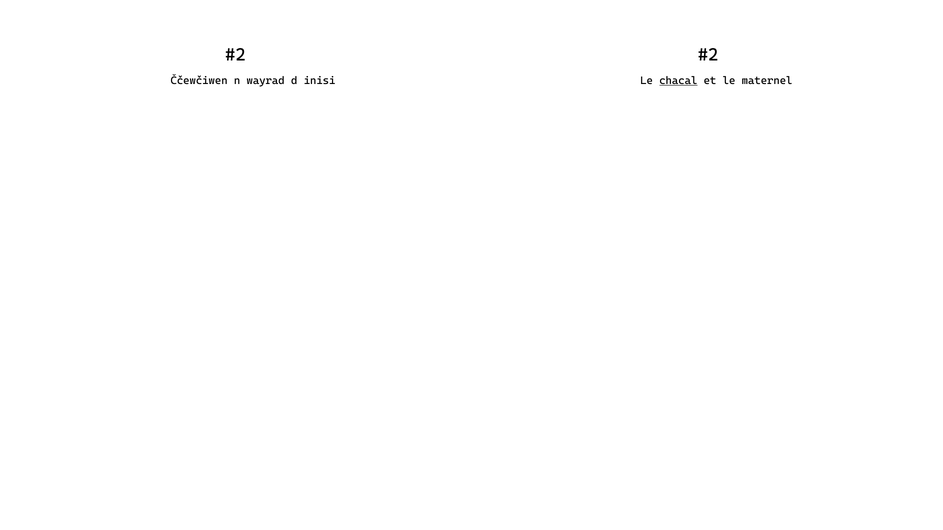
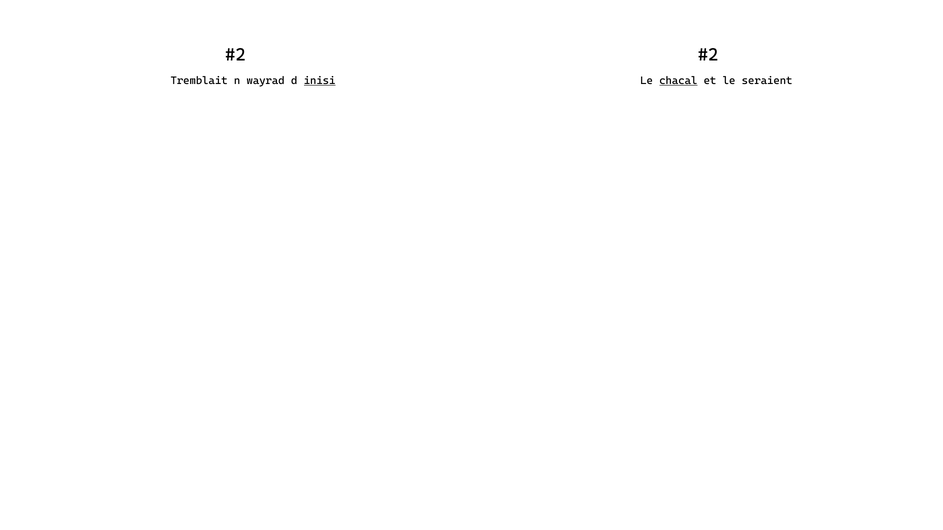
Ččewčiwen: Ččewčiwen -> Tremblait (199, 81)
inisi underline: none -> present (320, 81)
maternel: maternel -> seraient (767, 81)
